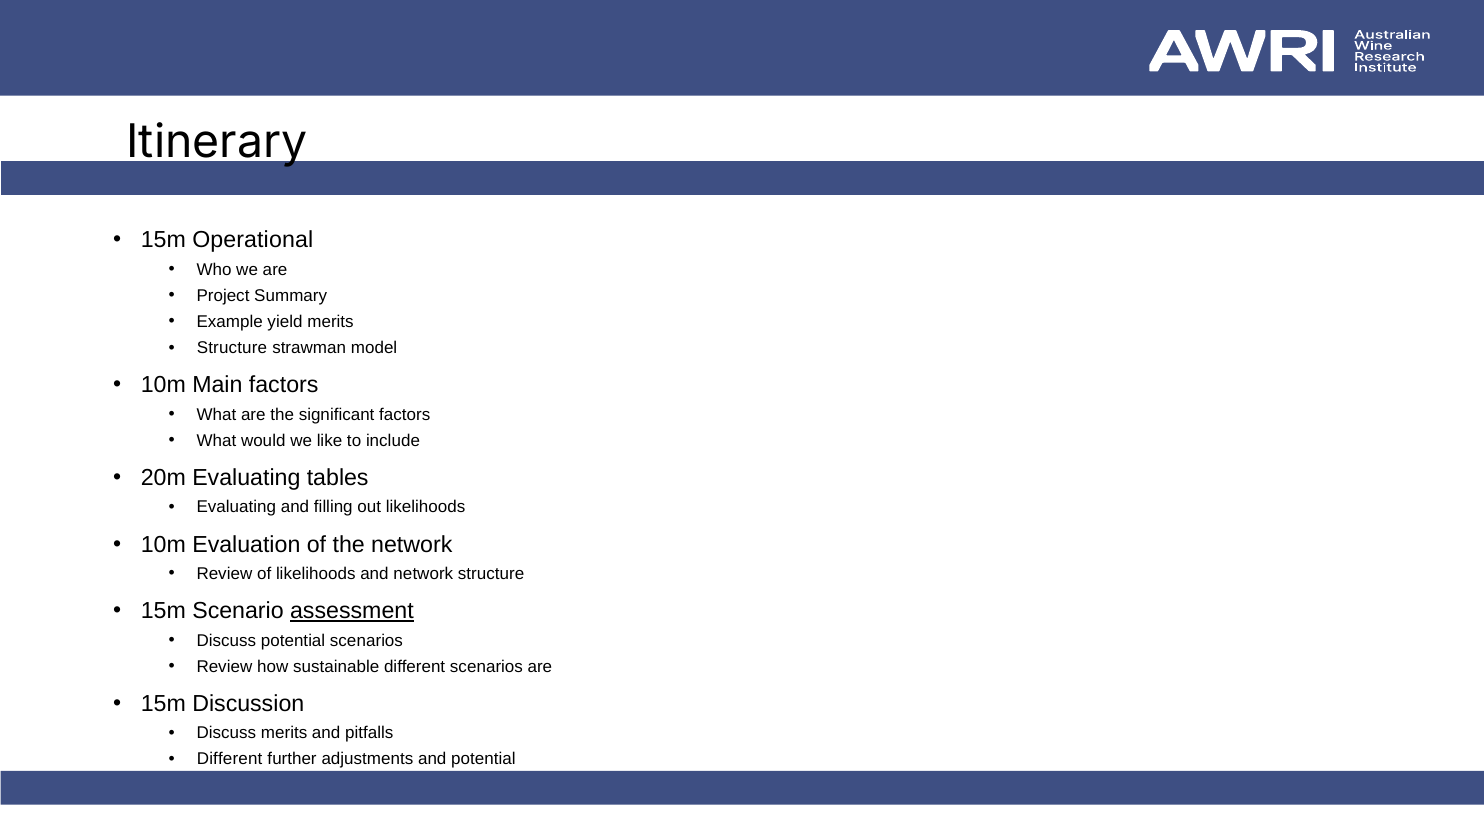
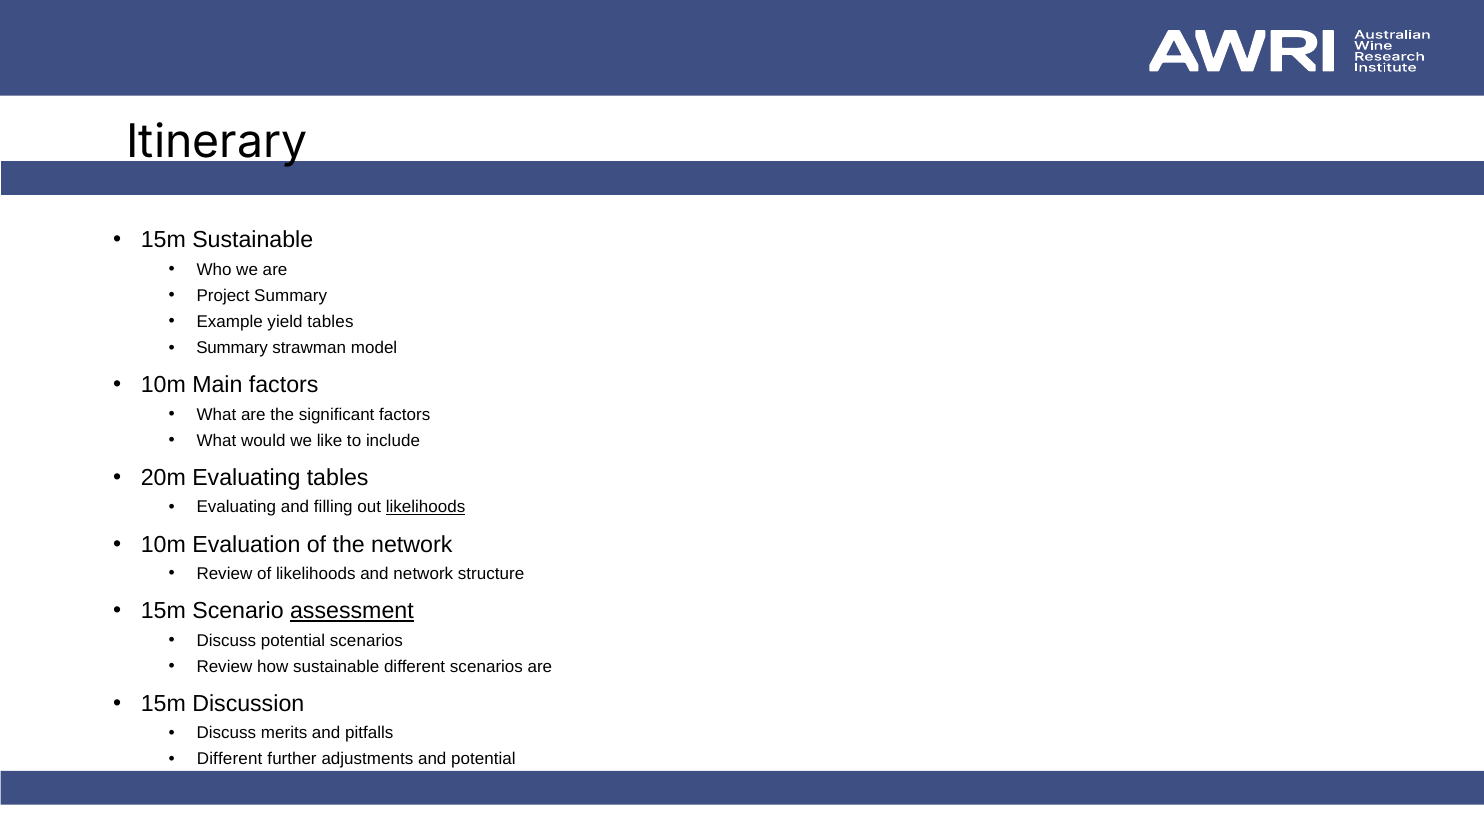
15m Operational: Operational -> Sustainable (253, 240)
yield merits: merits -> tables (330, 322)
Structure: Structure -> Summary (232, 348)
likelihoods underline: none -> present (426, 507)
